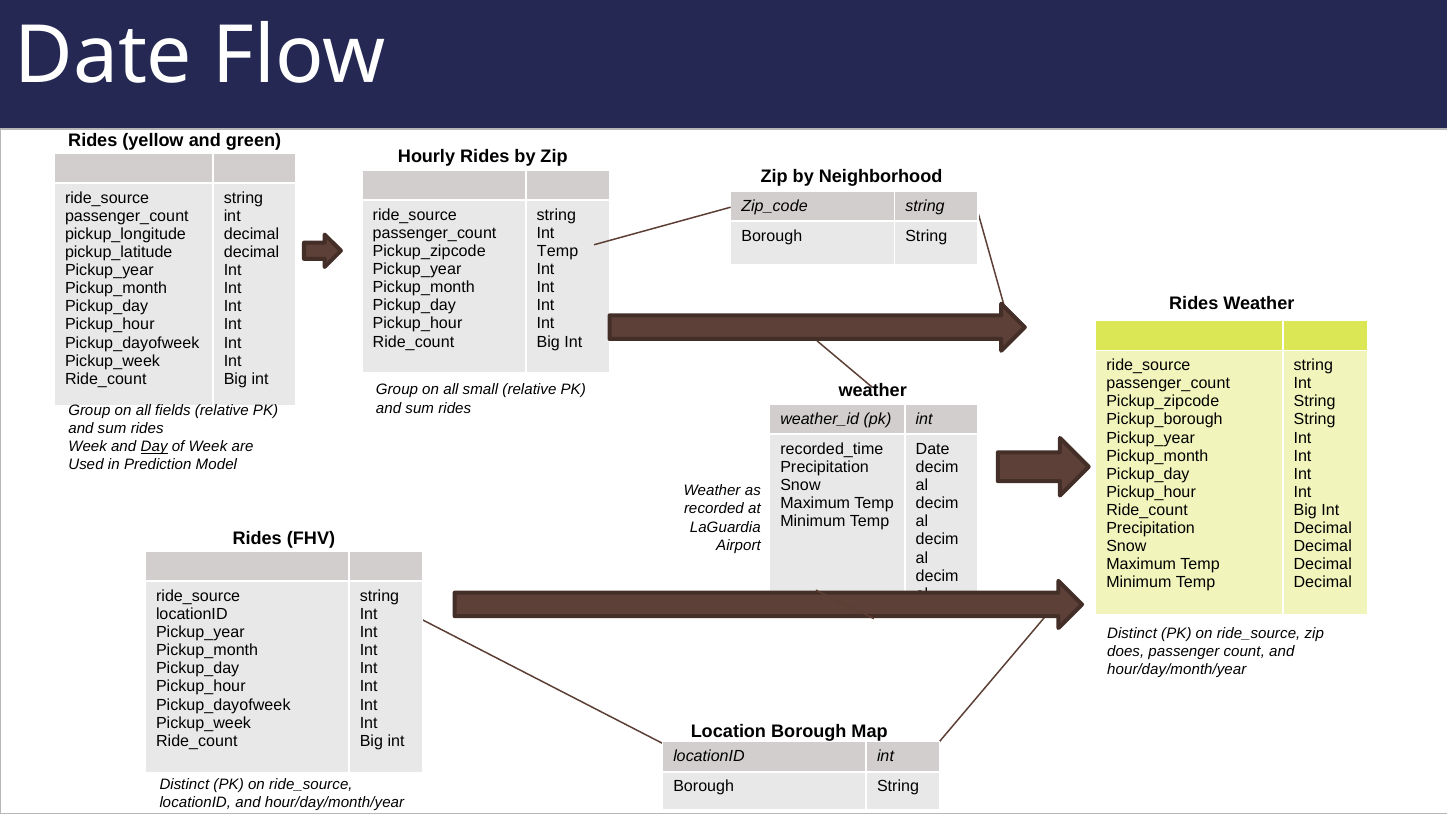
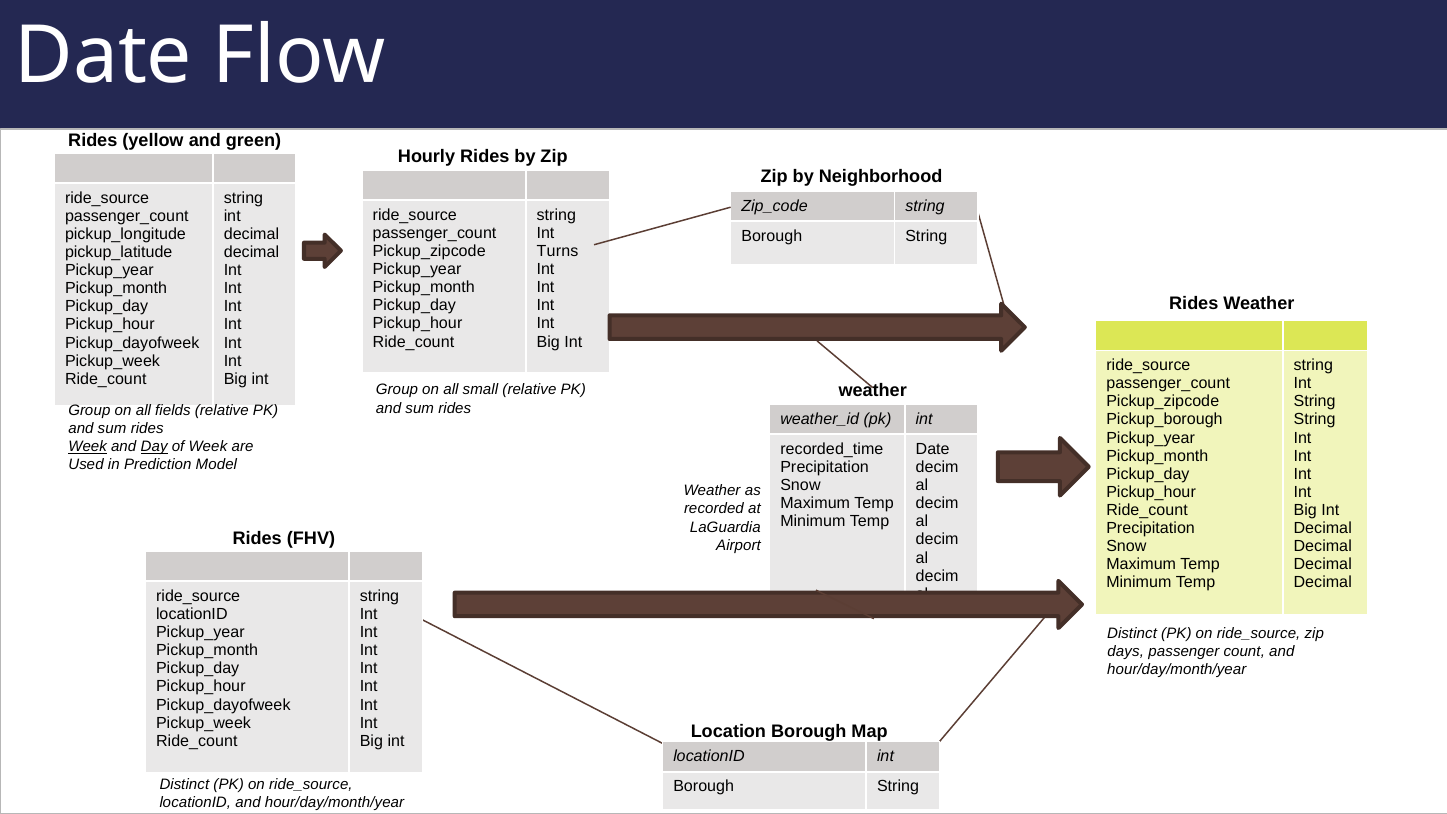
Temp: Temp -> Turns (558, 251)
Week underline: none -> present (88, 447)
does: does -> days (1126, 652)
